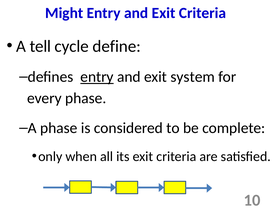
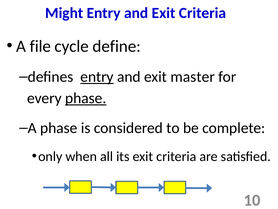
tell: tell -> file (40, 46)
system: system -> master (193, 77)
phase underline: none -> present (86, 98)
